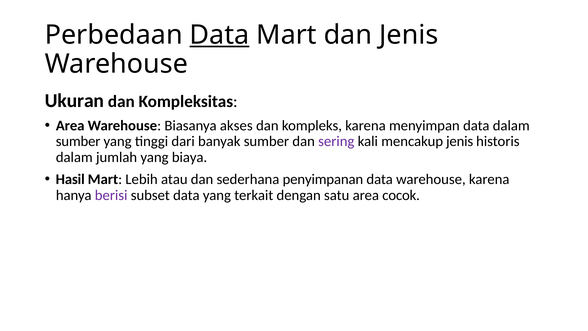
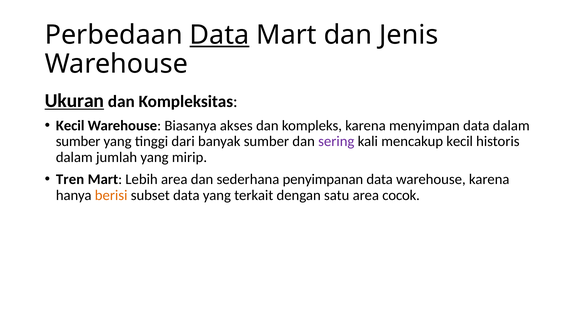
Ukuran underline: none -> present (74, 101)
Area: Area -> Kecil (70, 125)
mencakup jenis: jenis -> kecil (460, 141)
biaya: biaya -> mirip (189, 157)
Hasil: Hasil -> Tren (70, 179)
Lebih atau: atau -> area (174, 179)
berisi colour: purple -> orange (111, 195)
